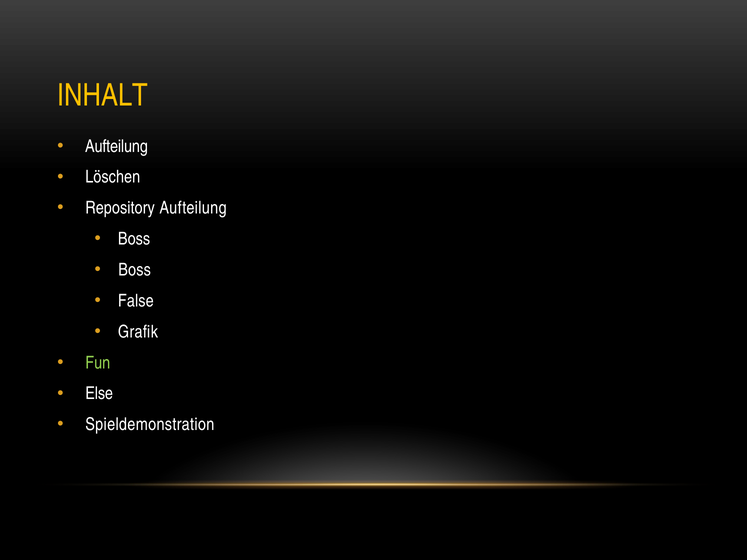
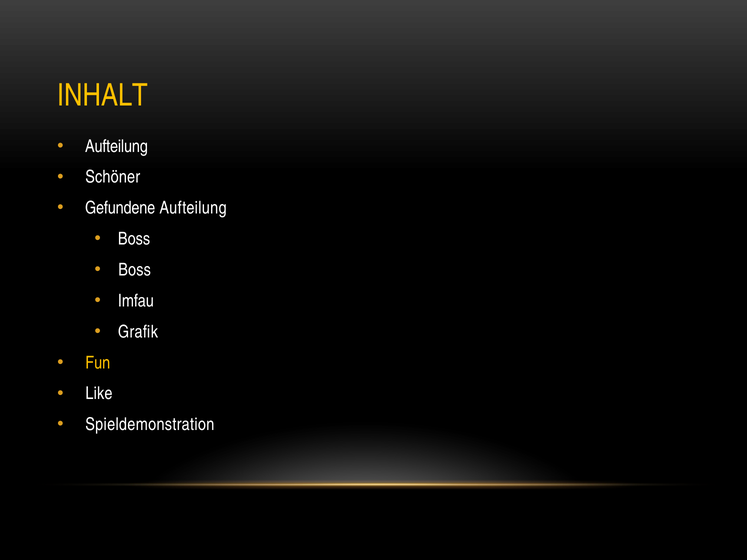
Löschen: Löschen -> Schöner (113, 177)
Repository: Repository -> Gefundene (120, 208)
False: False -> Imfau (136, 301)
Fun colour: light green -> yellow (98, 363)
Else: Else -> Like (99, 394)
